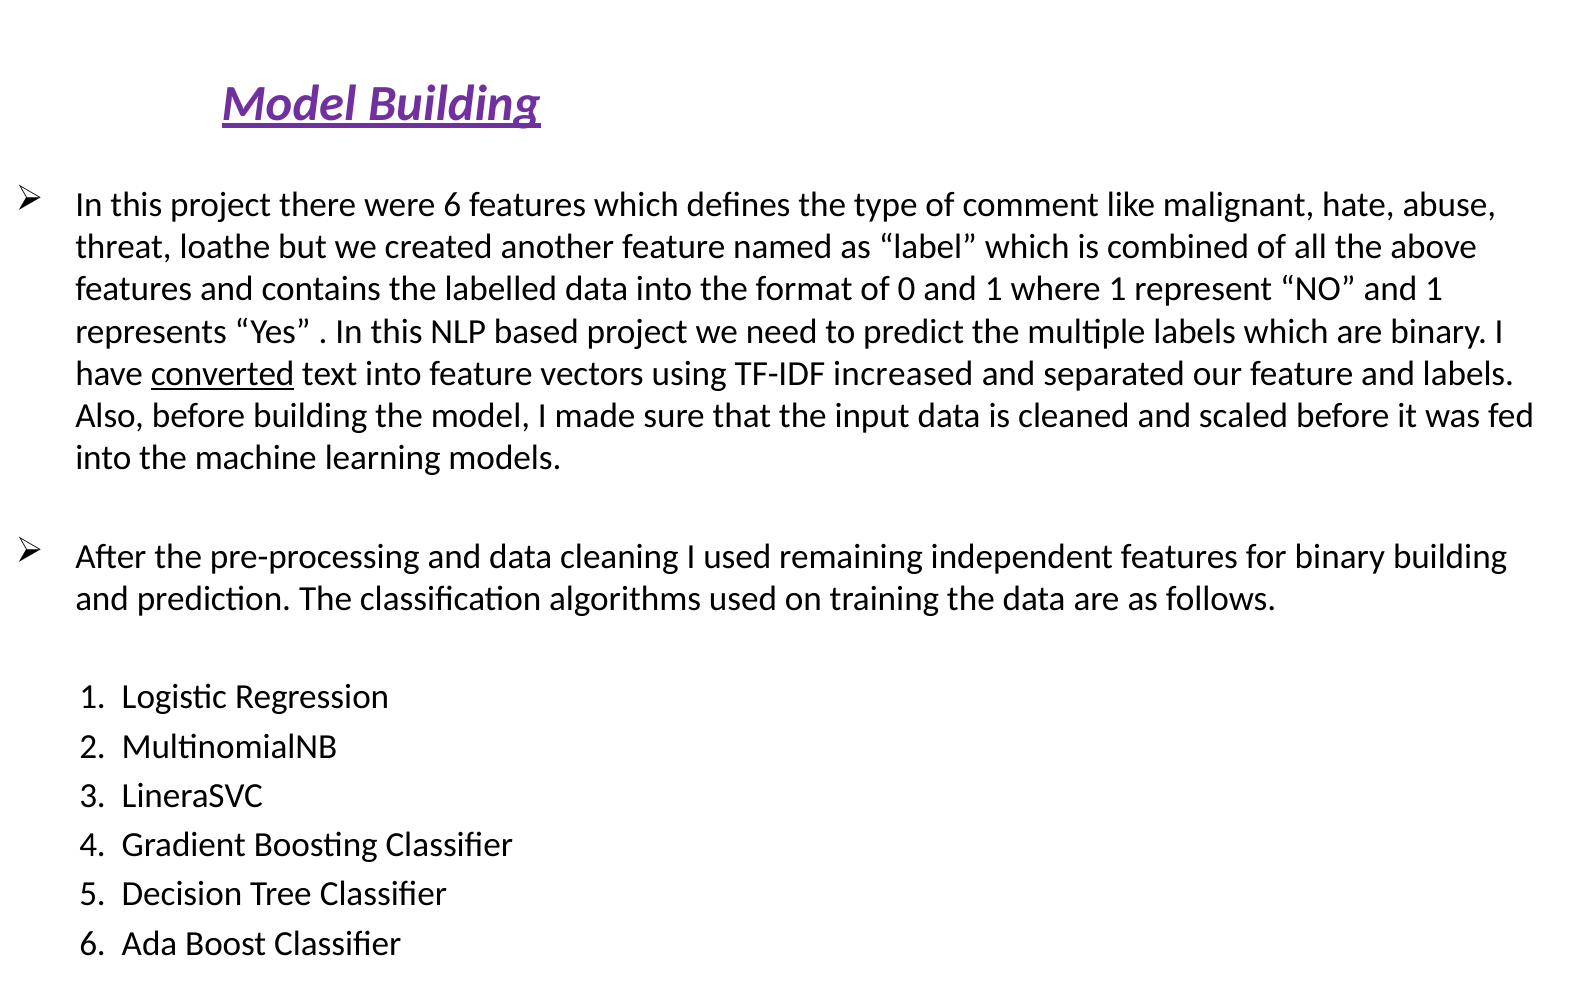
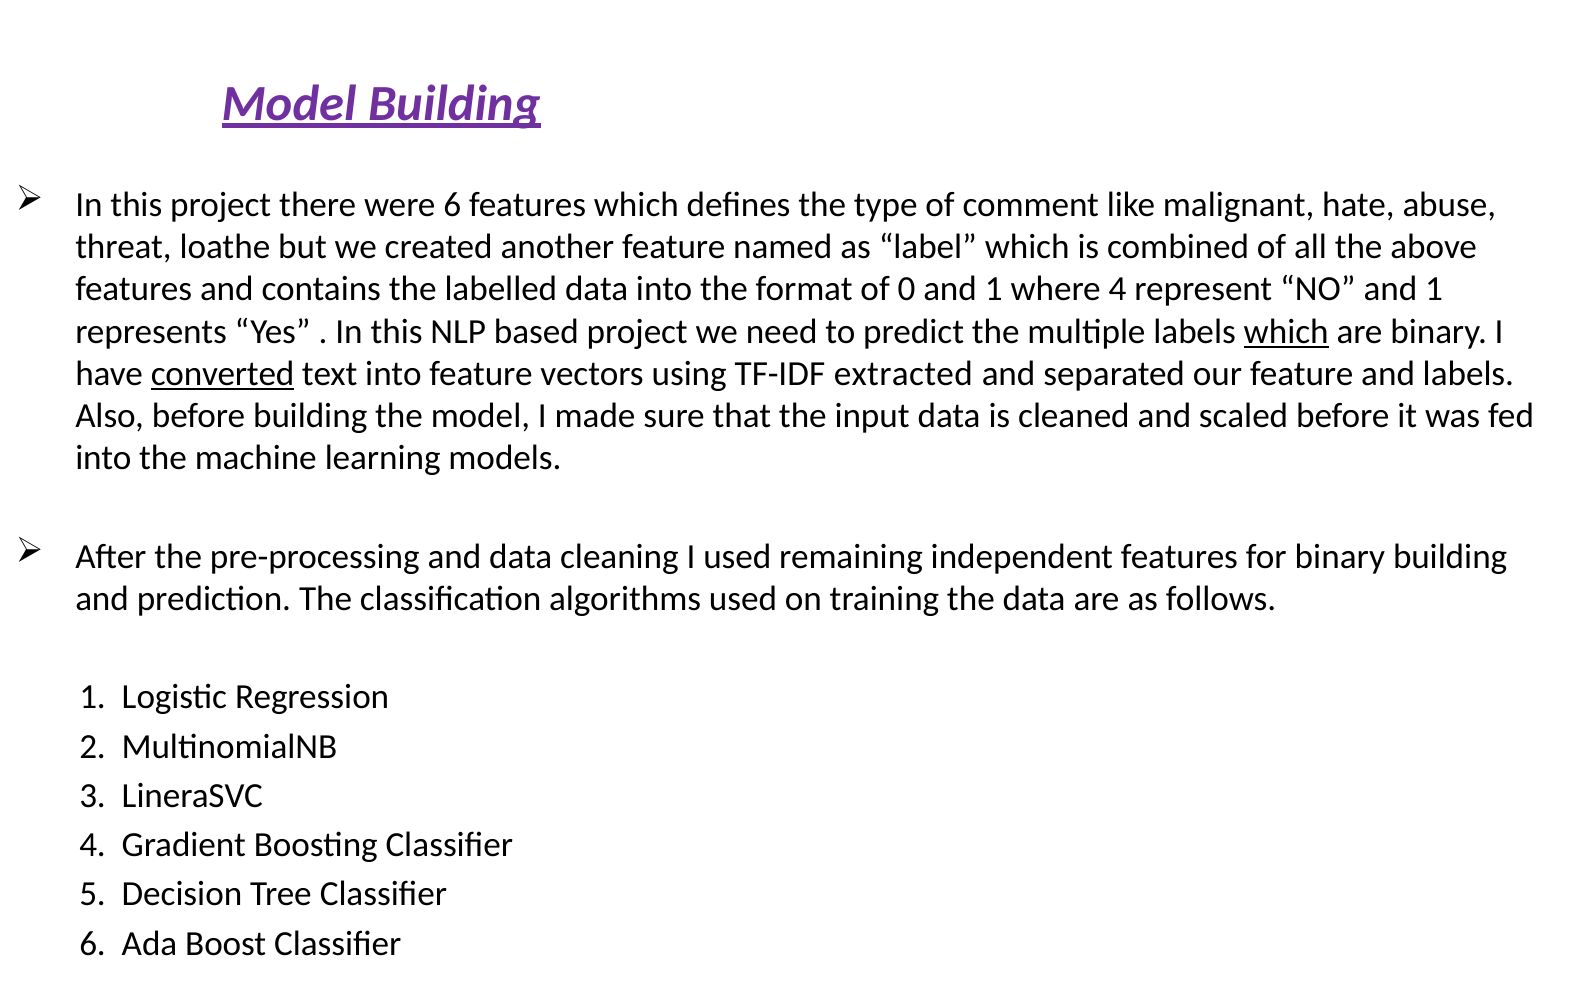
where 1: 1 -> 4 (1118, 289)
which underline: none -> present (1286, 331)
increased: increased -> extracted (903, 374)
